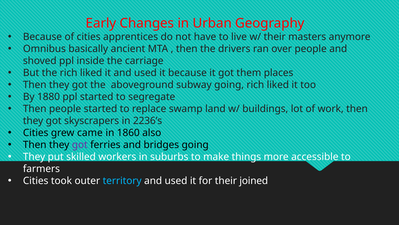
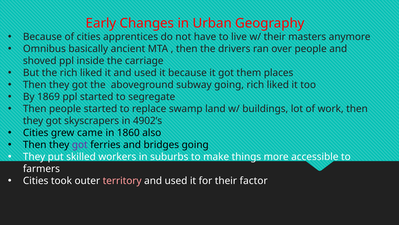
1880: 1880 -> 1869 (49, 97)
2236’s: 2236’s -> 4902’s (148, 121)
territory colour: light blue -> pink (122, 180)
joined: joined -> factor (254, 180)
